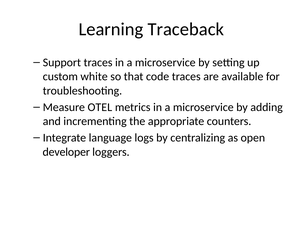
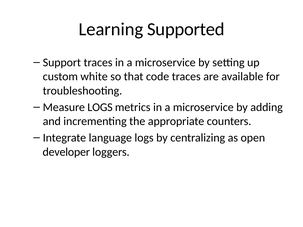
Traceback: Traceback -> Supported (186, 29)
Measure OTEL: OTEL -> LOGS (100, 107)
